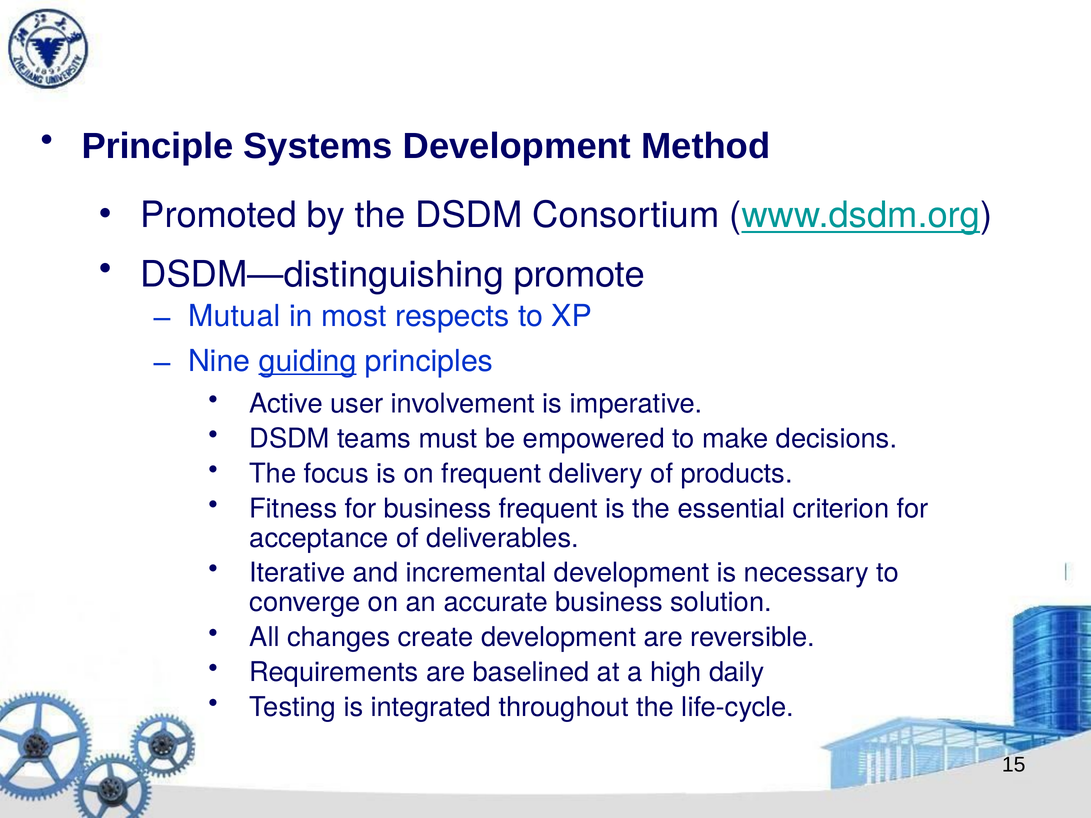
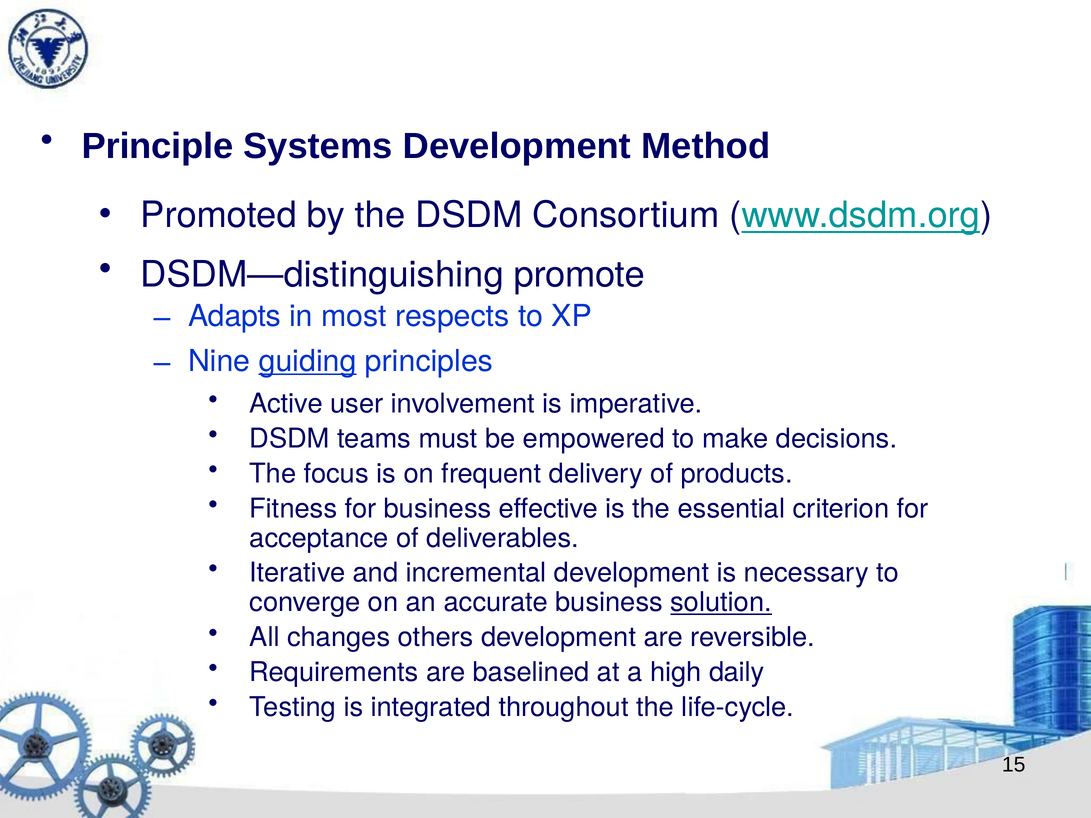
Mutual: Mutual -> Adapts (235, 316)
business frequent: frequent -> effective (548, 509)
solution underline: none -> present (721, 603)
create: create -> others (436, 637)
